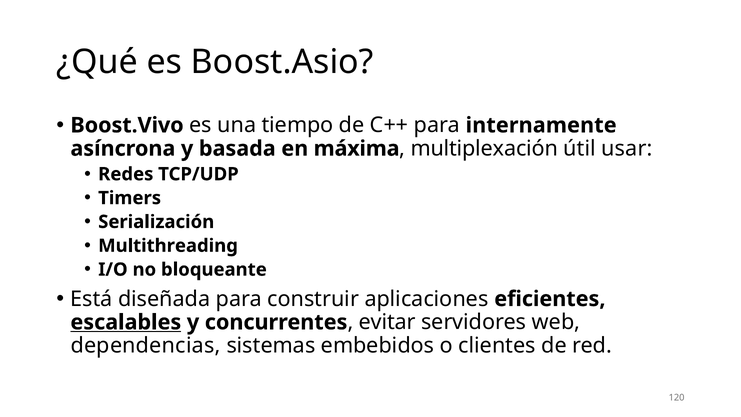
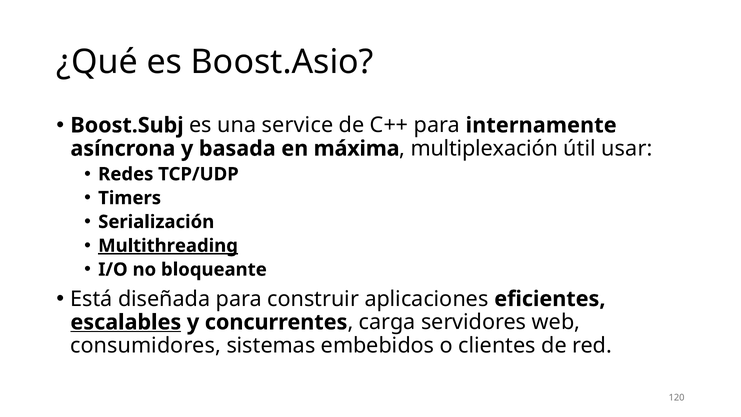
Boost.Vivo: Boost.Vivo -> Boost.Subj (127, 125)
tiempo: tiempo -> service (297, 125)
Multithreading underline: none -> present (168, 246)
evitar: evitar -> carga (387, 322)
dependencias: dependencias -> consumidores (146, 345)
